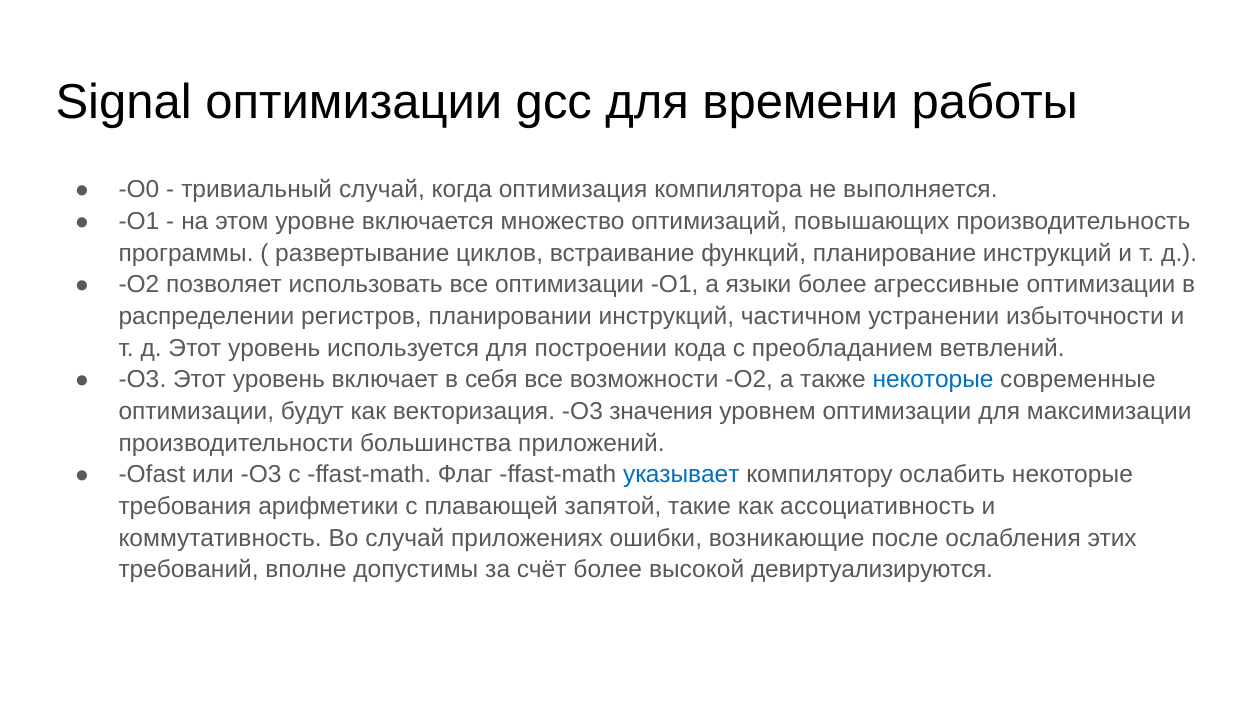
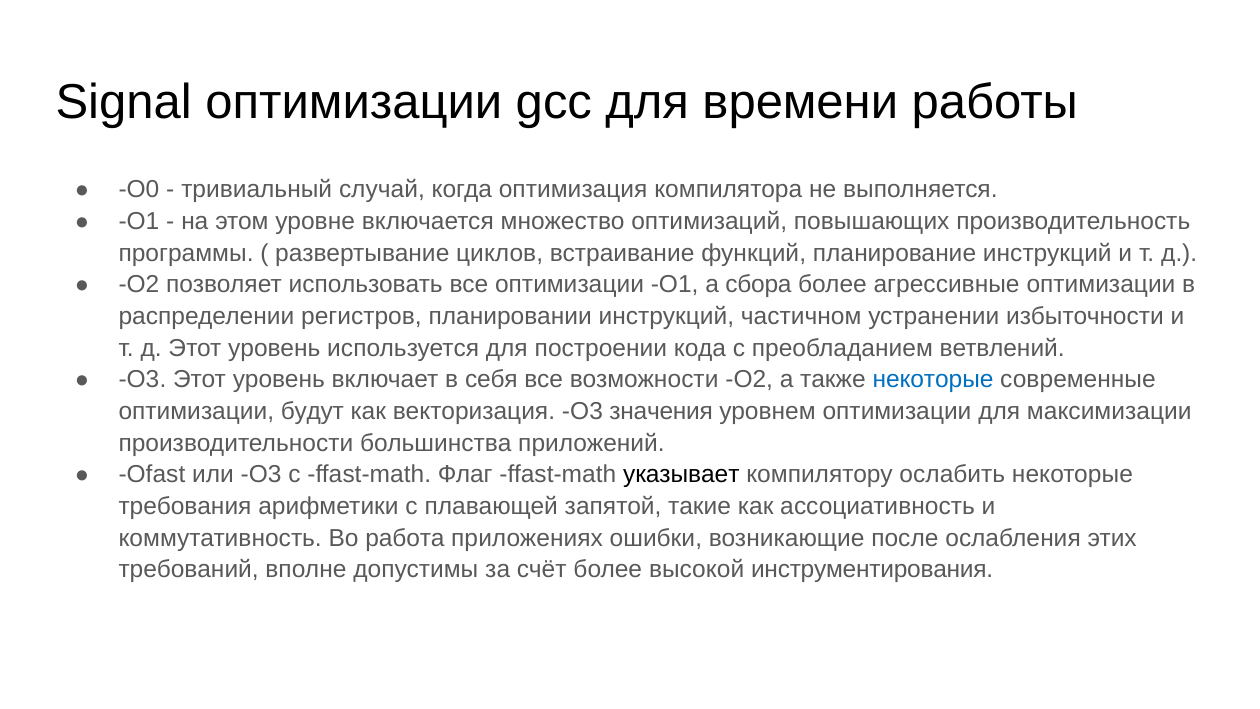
языки: языки -> сбора (759, 285)
указывает colour: blue -> black (681, 475)
Во случай: случай -> работа (405, 538)
девиртуализируются: девиртуализируются -> инструментирования (872, 569)
